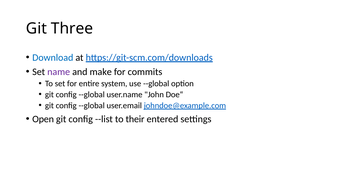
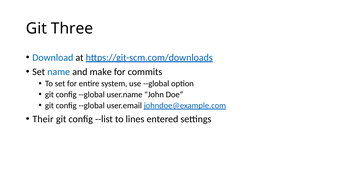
name colour: purple -> blue (59, 72)
Open: Open -> Their (43, 119)
their: their -> lines (135, 119)
